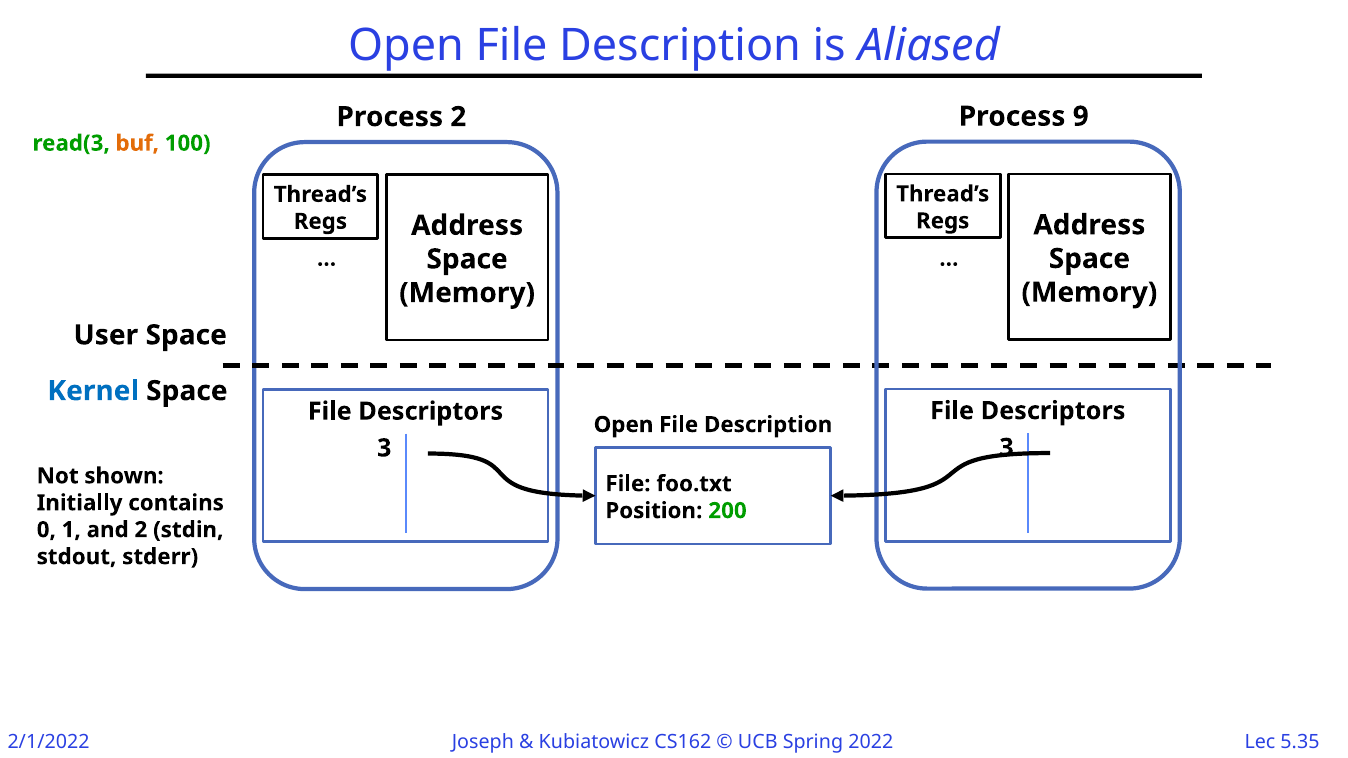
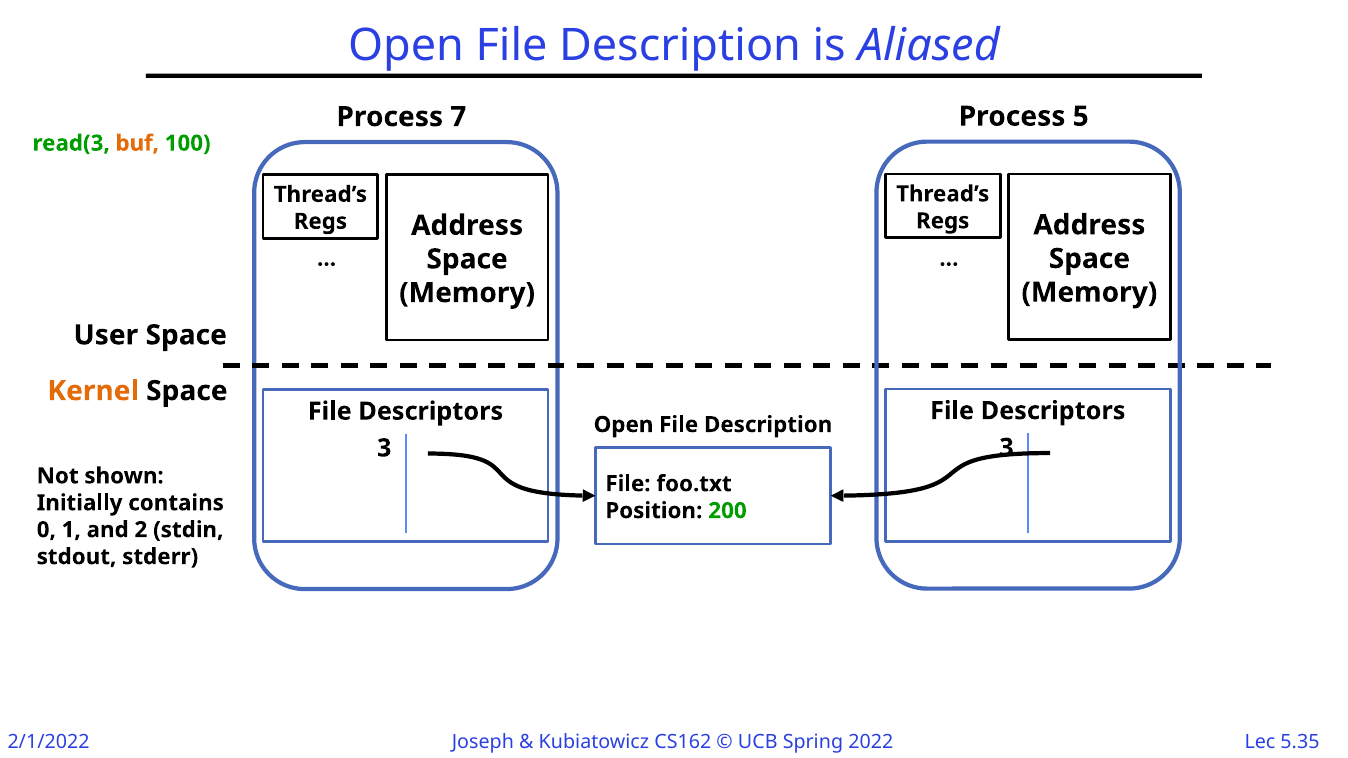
9: 9 -> 5 (1081, 116)
Process 2: 2 -> 7 (458, 117)
Kernel colour: blue -> orange (93, 391)
